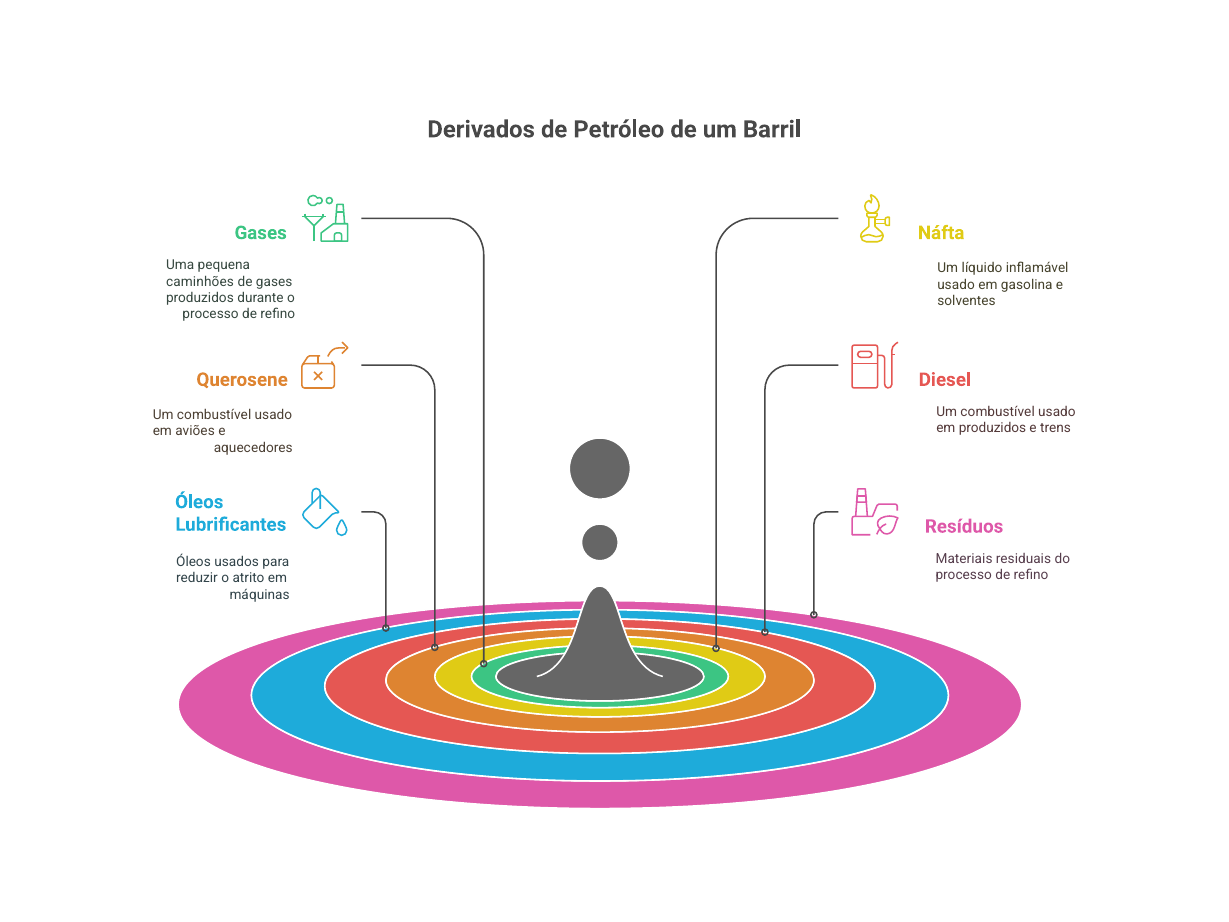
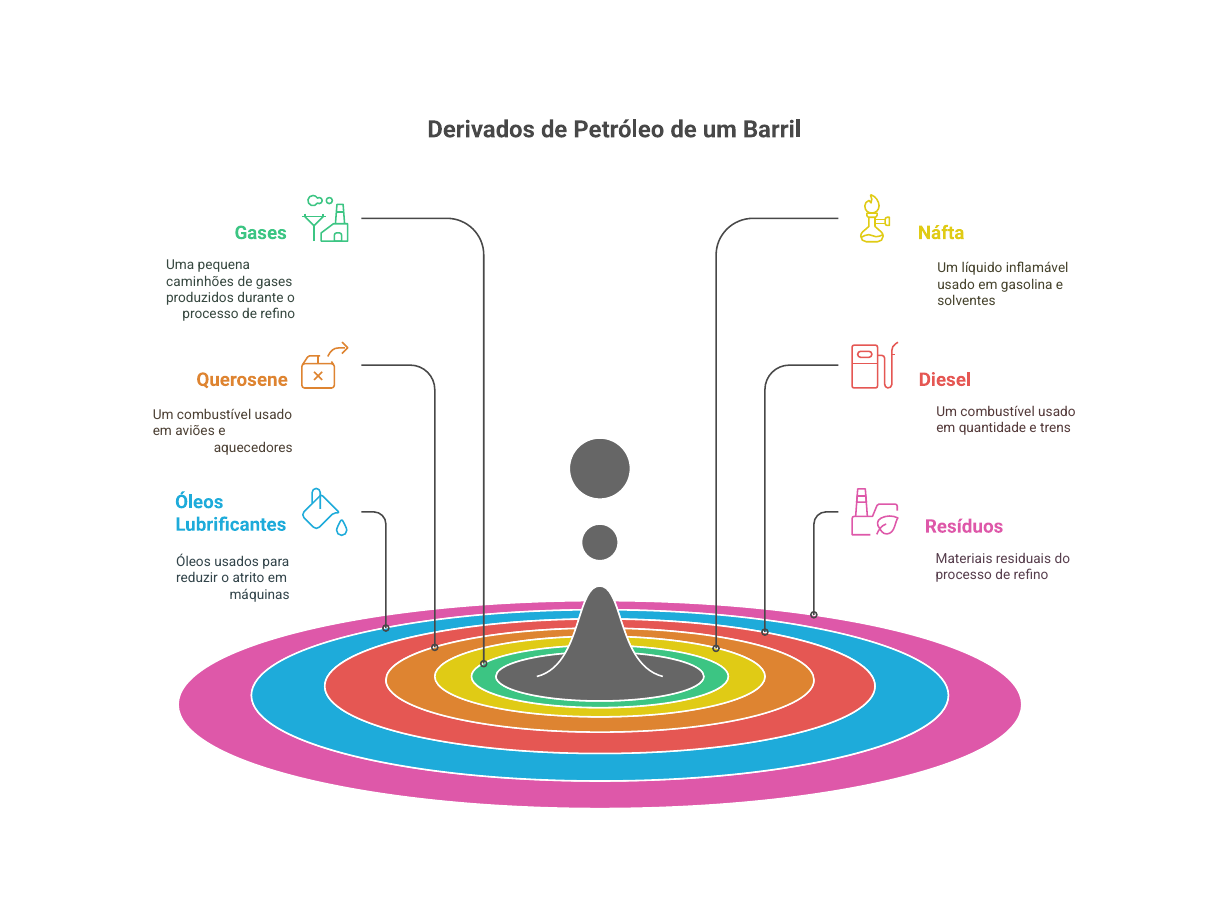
em produzidos: produzidos -> quantidade (992, 428)
